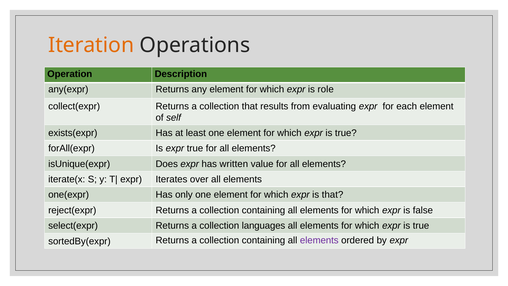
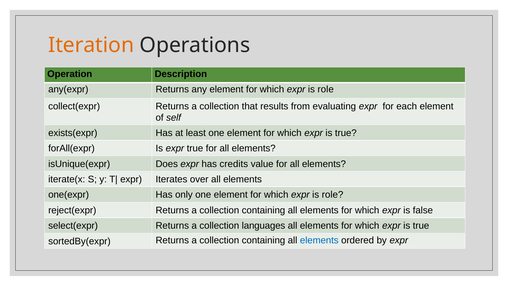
written: written -> credits (234, 164)
that: that -> role (333, 195)
elements colour: purple -> blue (319, 240)
